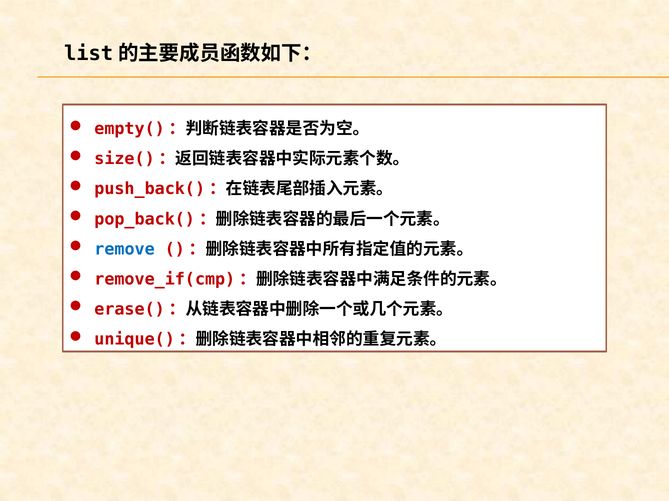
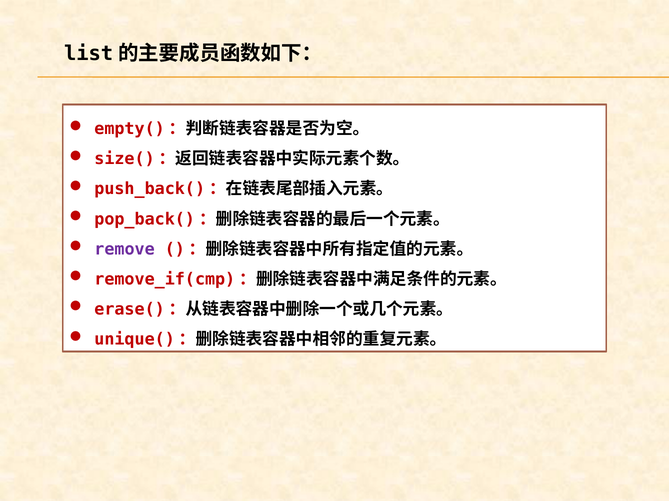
remove colour: blue -> purple (125, 249)
